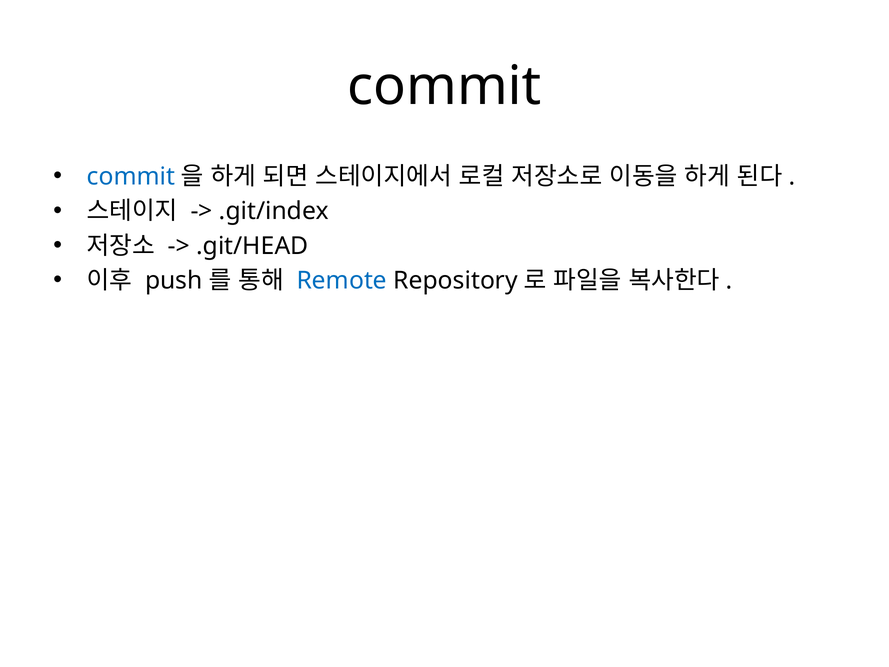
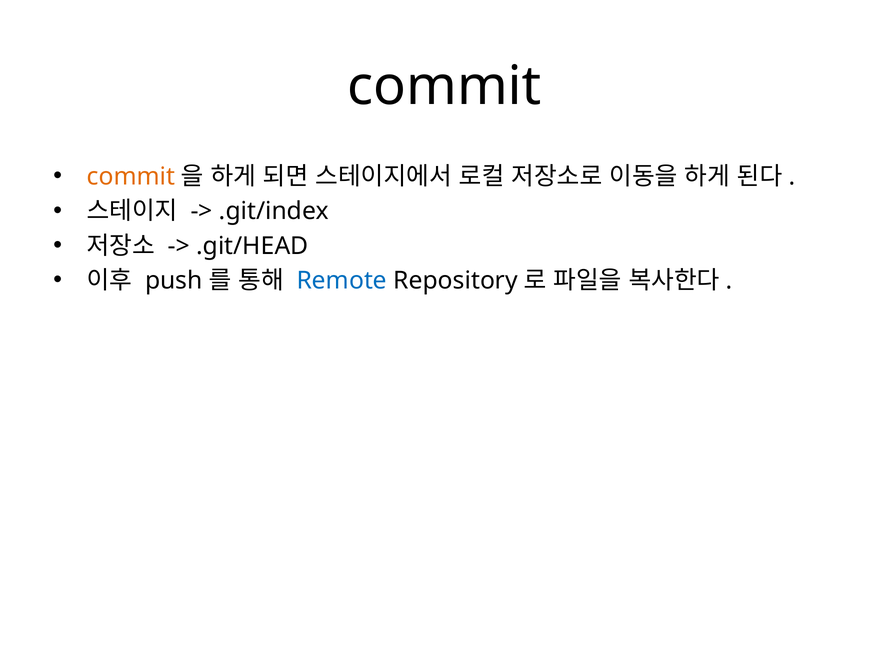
commit colour: blue -> orange (131, 177)
